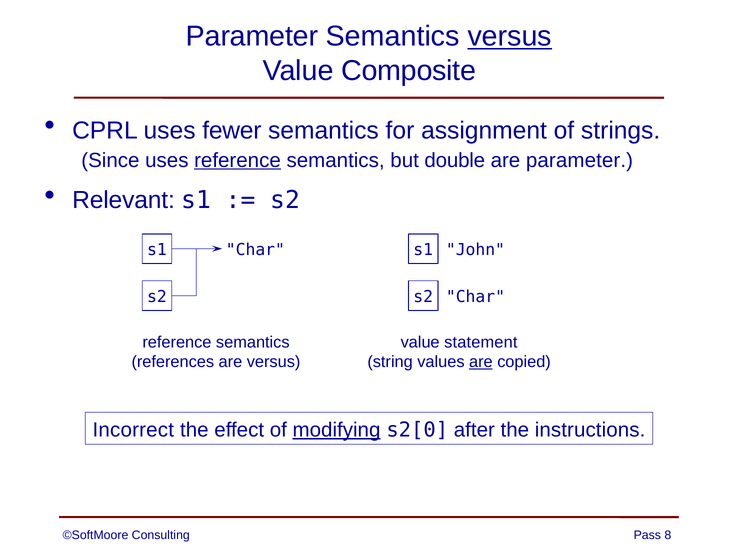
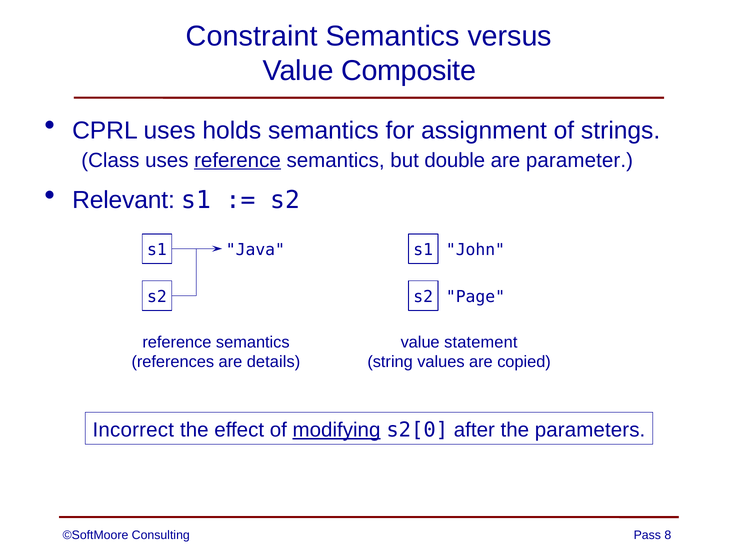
Parameter: Parameter -> Constraint (252, 36)
versus underline: present -> none (510, 36)
fewer: fewer -> holds (232, 130)
Since: Since -> Class (110, 160)
Char: Char -> Java (255, 249)
Char: Char -> Page (475, 296)
are versus: versus -> details (274, 362)
are underline: present -> none (481, 362)
instructions: instructions -> parameters (590, 429)
